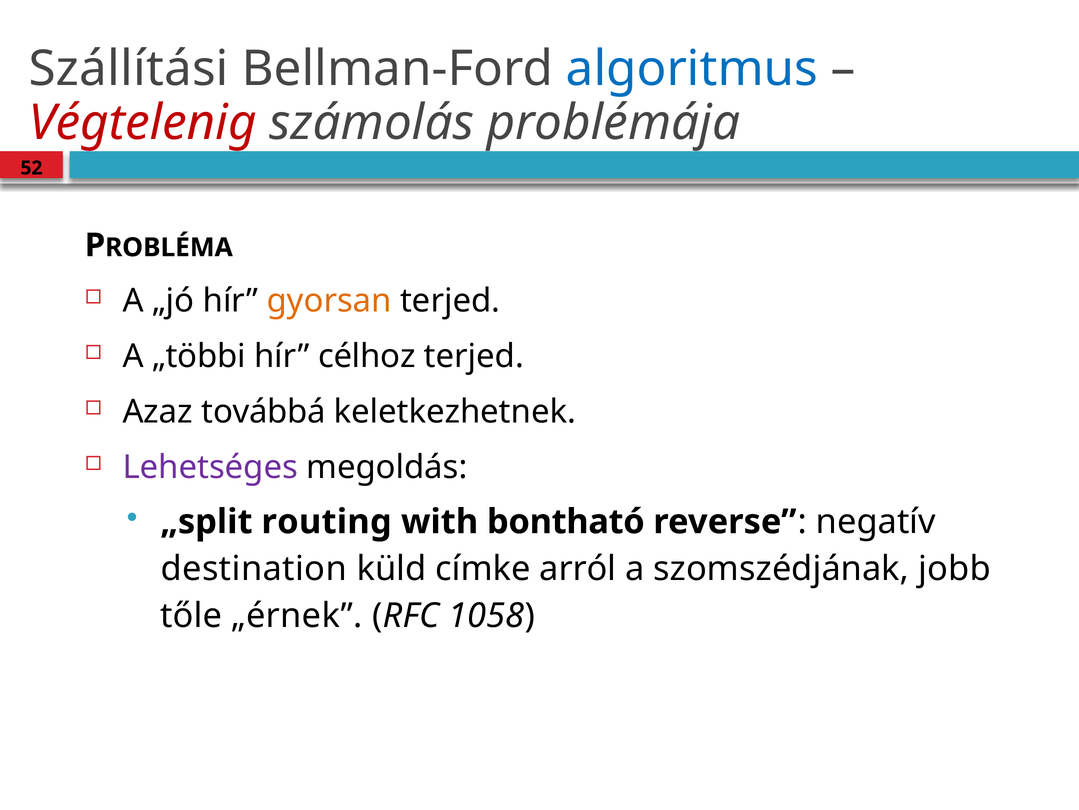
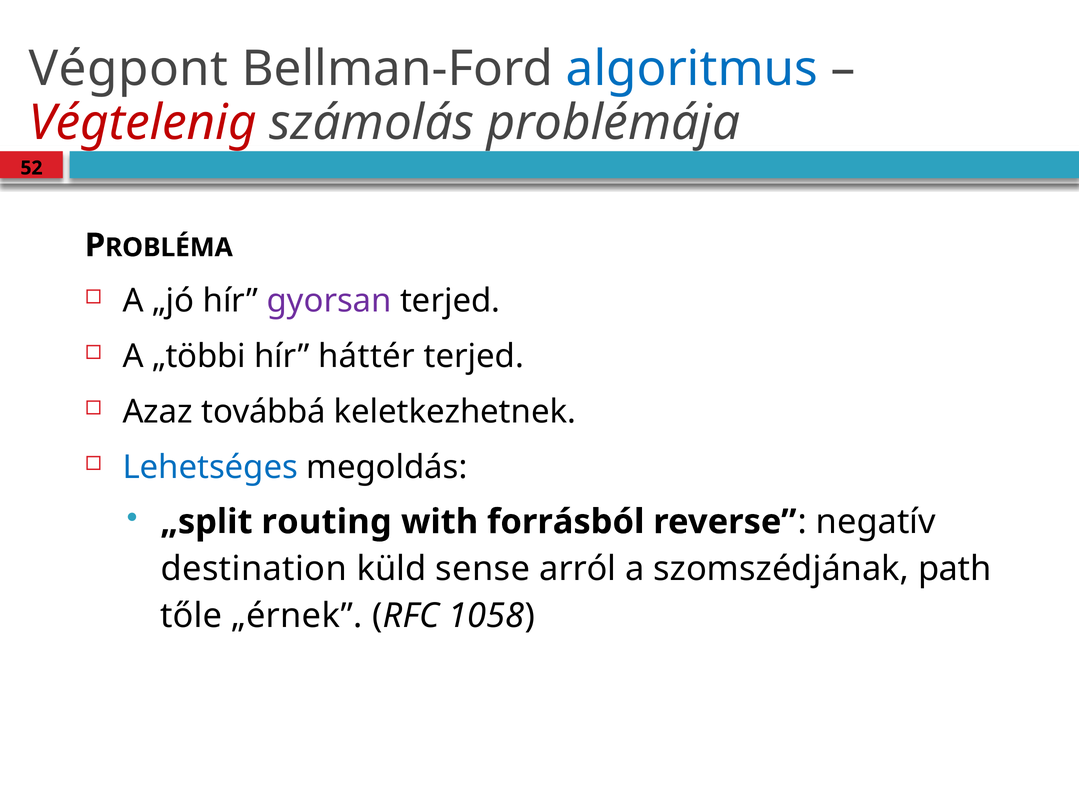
Szállítási: Szállítási -> Végpont (128, 69)
gyorsan colour: orange -> purple (329, 301)
célhoz: célhoz -> háttér (367, 356)
Lehetséges colour: purple -> blue (210, 467)
bontható: bontható -> forrásból (566, 521)
címke: címke -> sense (483, 568)
jobb: jobb -> path (955, 568)
